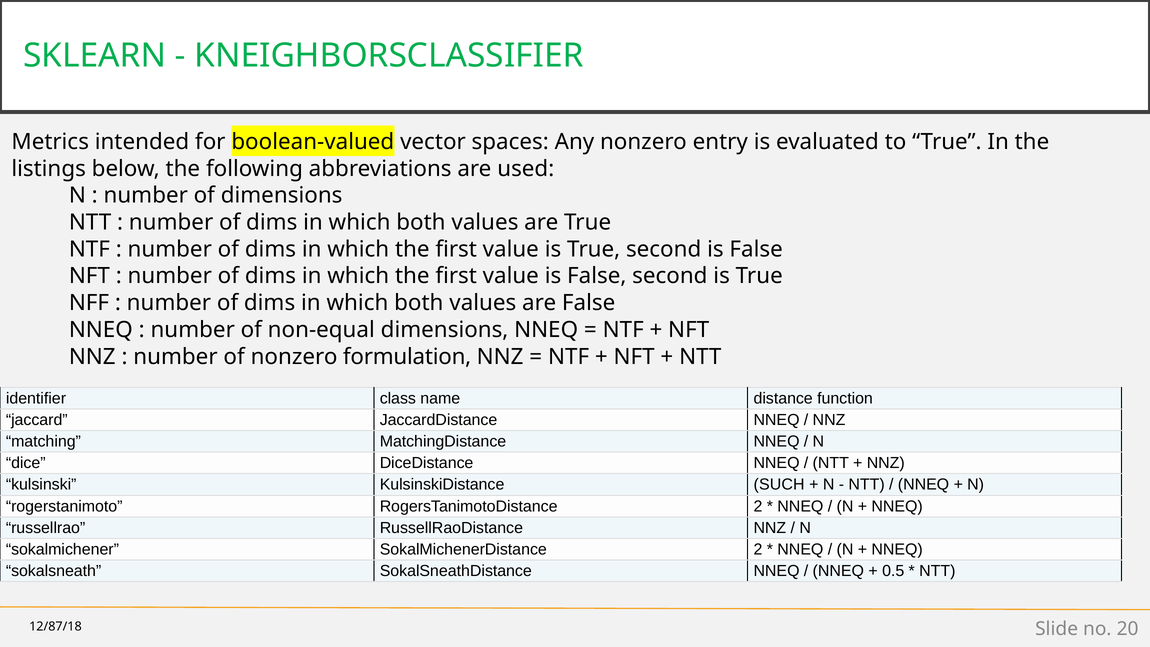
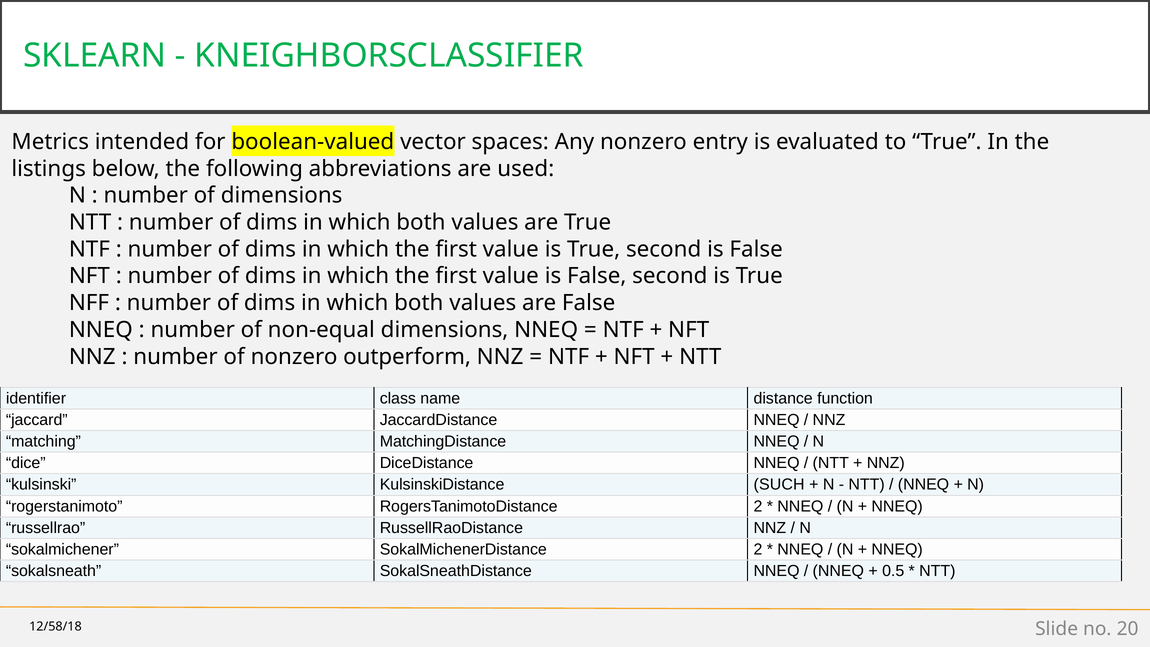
formulation: formulation -> outperform (407, 357)
12/87/18: 12/87/18 -> 12/58/18 (55, 627)
